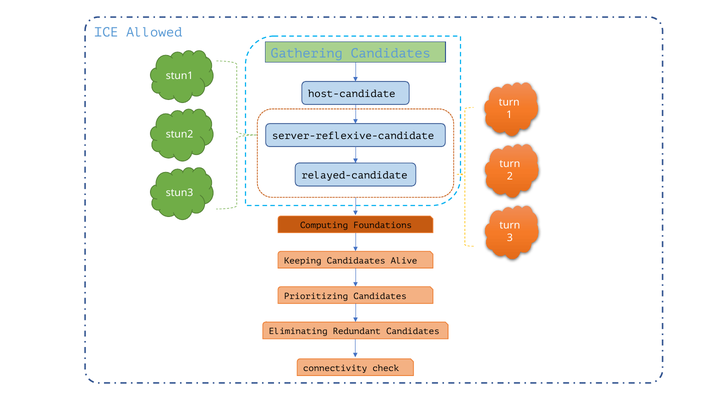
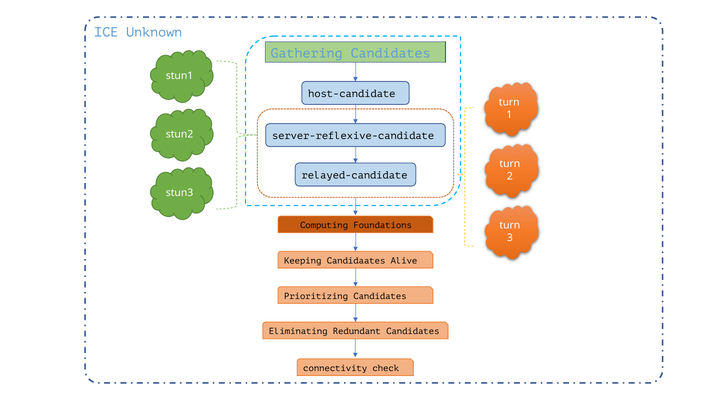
Allowed: Allowed -> Unknown (154, 32)
